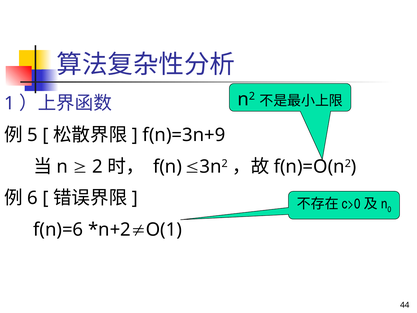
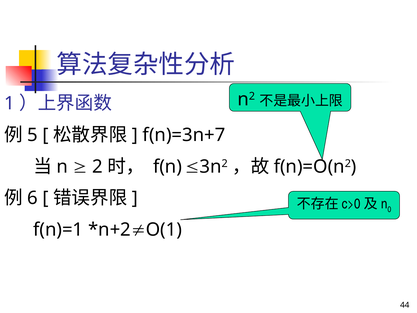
f(n)=3n+9: f(n)=3n+9 -> f(n)=3n+7 (184, 135)
f(n)=6: f(n)=6 -> f(n)=1 (58, 229)
